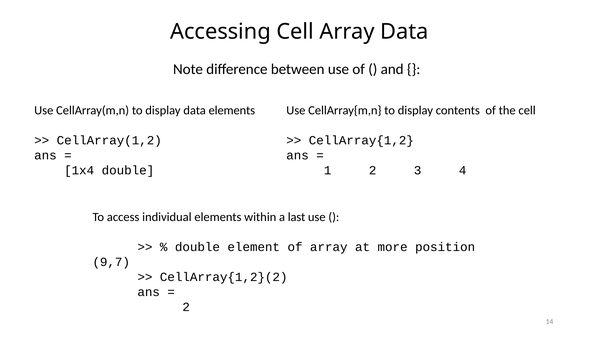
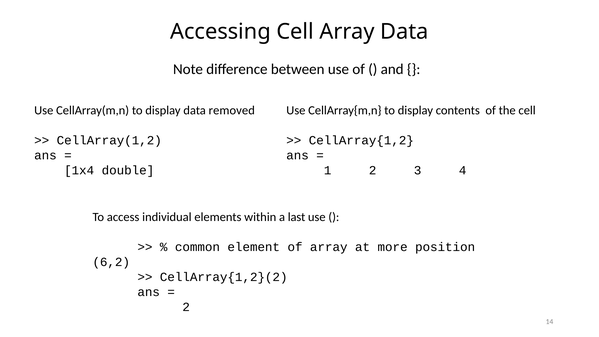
data elements: elements -> removed (232, 110)
double: double -> common (197, 247)
9,7: 9,7 -> 6,2 (111, 262)
